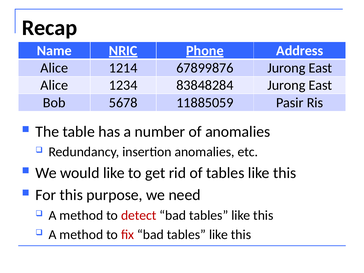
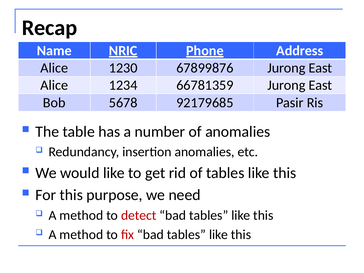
1214: 1214 -> 1230 (123, 68)
83848284: 83848284 -> 66781359 (205, 85)
11885059: 11885059 -> 92179685 (205, 103)
